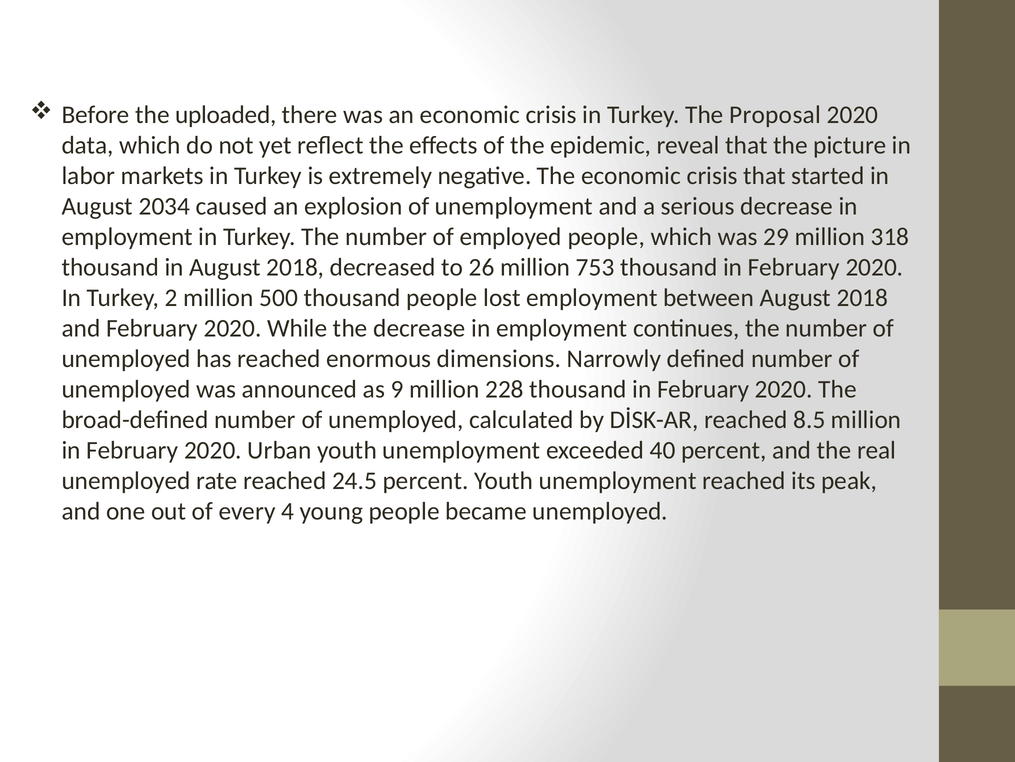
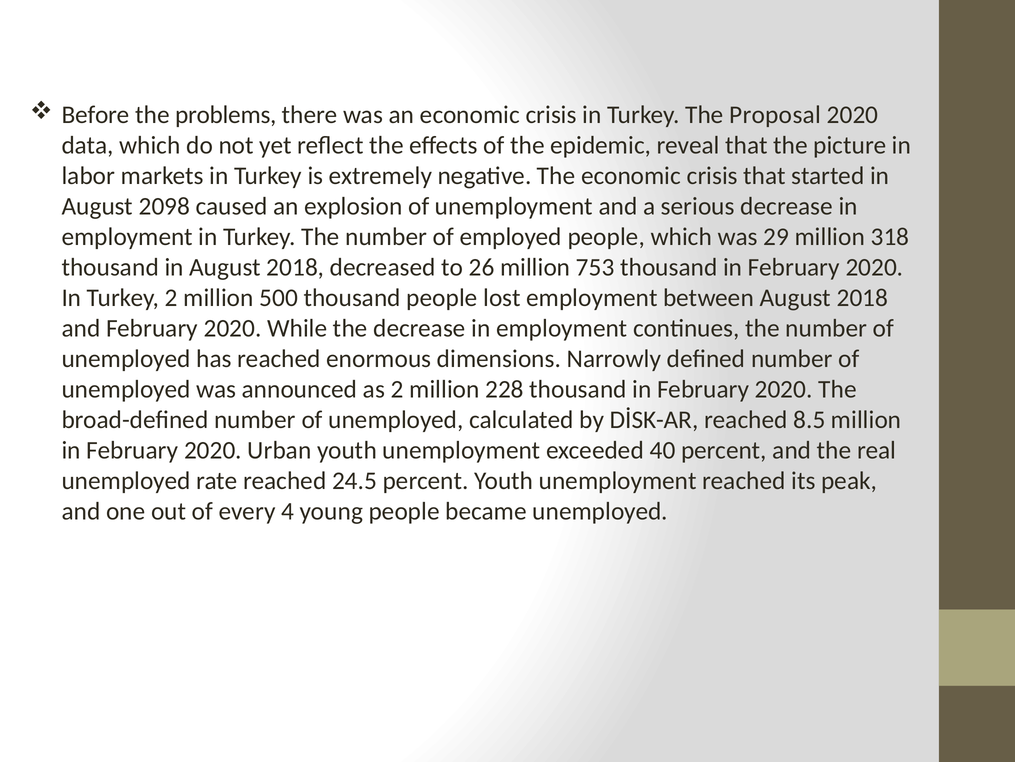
uploaded: uploaded -> problems (226, 115)
2034: 2034 -> 2098 (164, 206)
as 9: 9 -> 2 (397, 389)
